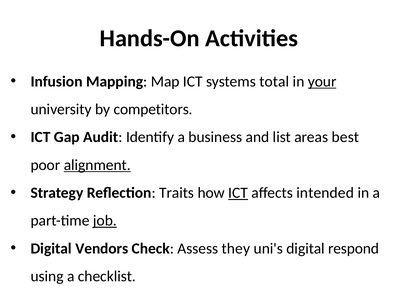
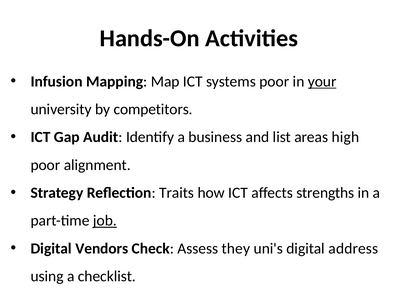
systems total: total -> poor (274, 82)
best: best -> high (345, 137)
alignment underline: present -> none (97, 165)
ICT underline: present -> none (238, 193)
intended: intended -> strengths (325, 193)
respond: respond -> address (353, 249)
